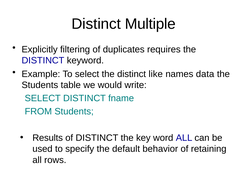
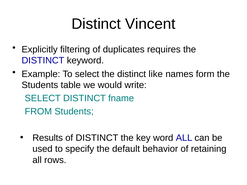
Multiple: Multiple -> Vincent (150, 24)
data: data -> form (205, 74)
